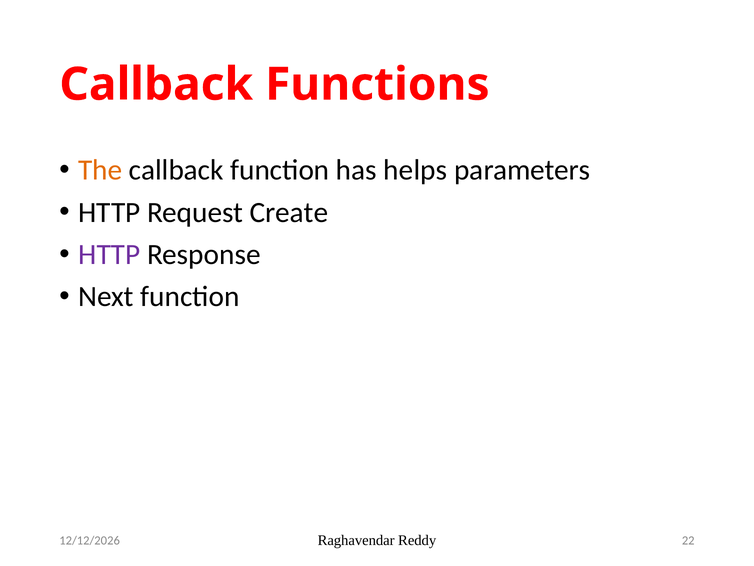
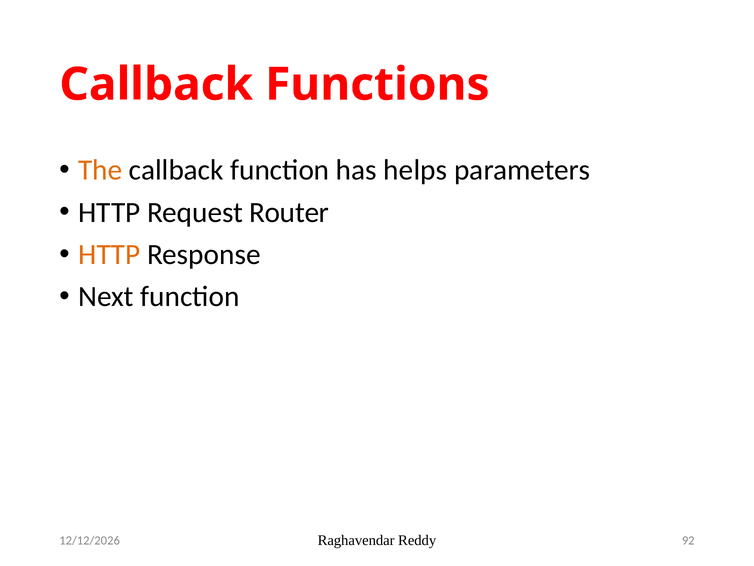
Create: Create -> Router (289, 212)
HTTP colour: purple -> orange (109, 254)
22: 22 -> 92 (688, 540)
